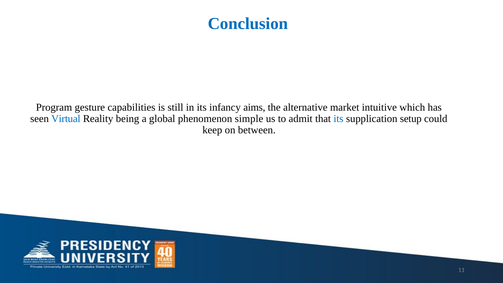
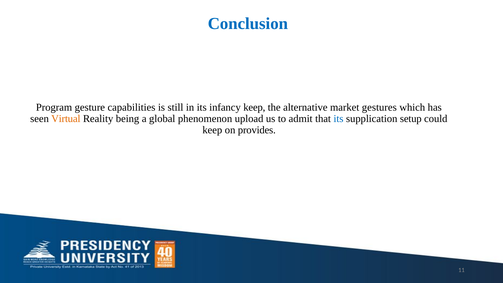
infancy aims: aims -> keep (254, 107)
intuitive: intuitive -> gestures (379, 107)
Virtual colour: blue -> orange (66, 119)
simple: simple -> upload (249, 119)
between: between -> provides (257, 130)
